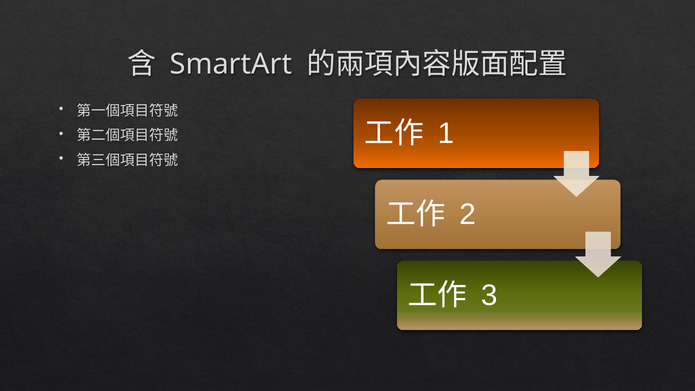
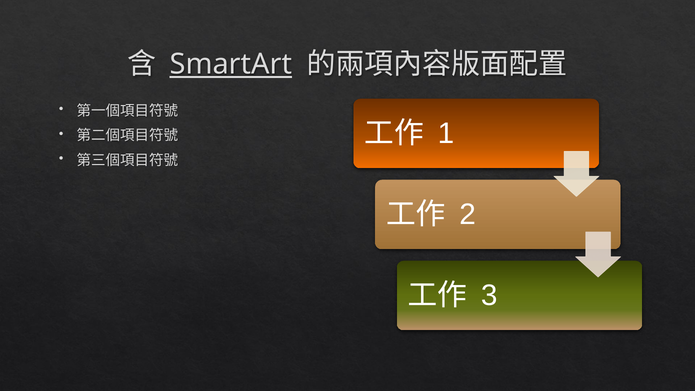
SmartArt underline: none -> present (231, 64)
